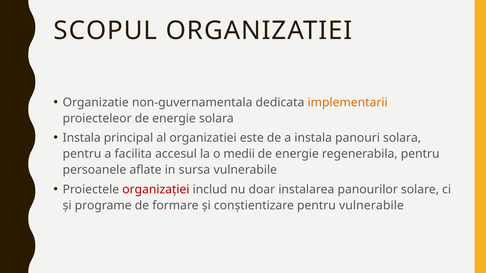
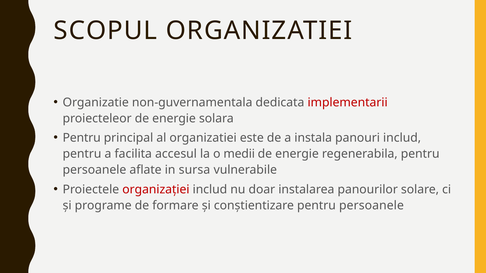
implementarii colour: orange -> red (348, 103)
Instala: Instala -> Pentru (82, 138)
panouri solara: solara -> includ (402, 138)
conștientizare pentru vulnerabile: vulnerabile -> persoanele (371, 206)
